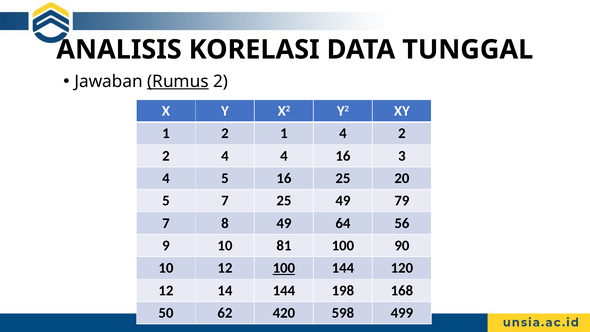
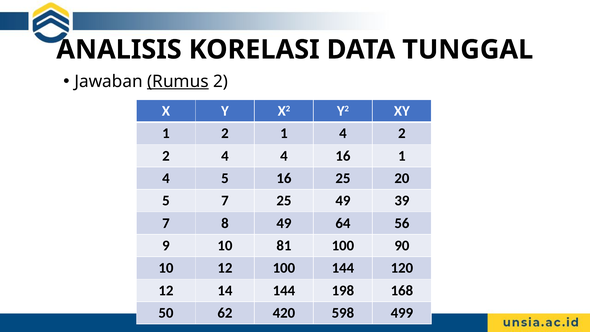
16 3: 3 -> 1 (402, 156)
79: 79 -> 39 (402, 201)
100 underline: present -> none (284, 268)
